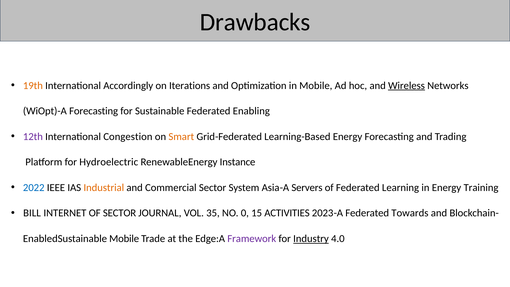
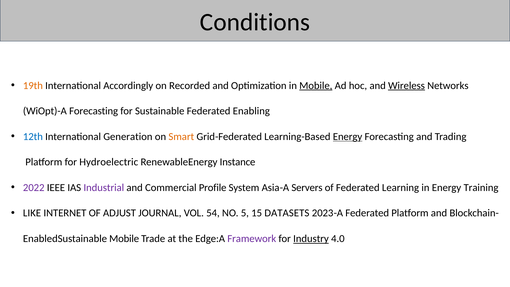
Drawbacks: Drawbacks -> Conditions (255, 22)
Iterations: Iterations -> Recorded (190, 86)
Mobile underline: none -> present (316, 86)
12th colour: purple -> blue (33, 137)
Congestion: Congestion -> Generation (128, 137)
Energy underline: none -> present (348, 137)
2022 colour: blue -> purple (34, 188)
Industrial colour: orange -> purple (104, 188)
Commercial Sector: Sector -> Profile (213, 188)
BILL: BILL -> LIKE (32, 213)
OF SECTOR: SECTOR -> ADJUST (120, 213)
35: 35 -> 54 (213, 213)
0: 0 -> 5 (245, 213)
ACTIVITIES: ACTIVITIES -> DATASETS (287, 213)
Federated Towards: Towards -> Platform (410, 213)
